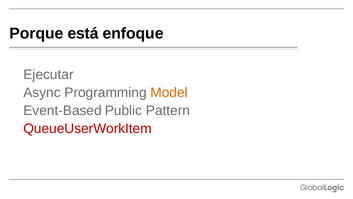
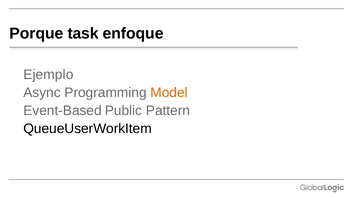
está: está -> task (83, 33)
Ejecutar: Ejecutar -> Ejemplo (48, 74)
QueueUserWorkItem colour: red -> black (88, 128)
